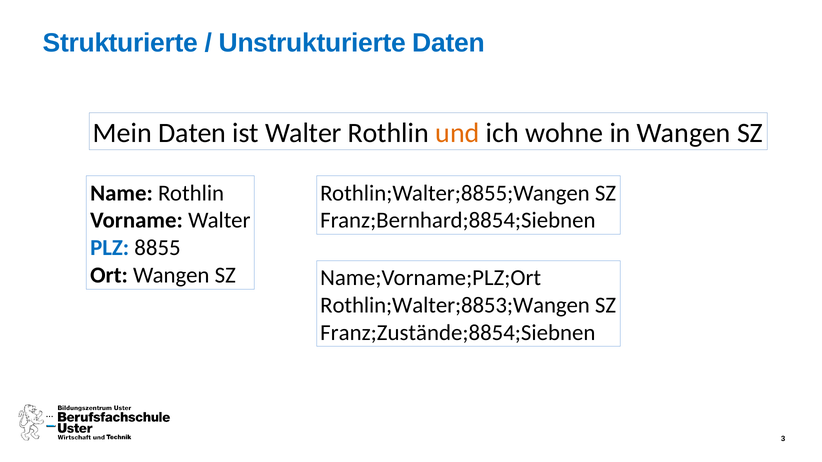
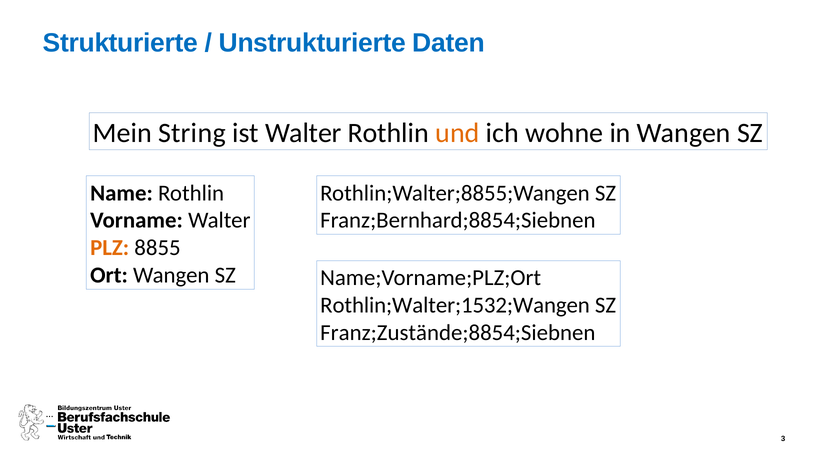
Mein Daten: Daten -> String (192, 133)
PLZ colour: blue -> orange (110, 248)
Rothlin;Walter;8853;Wangen: Rothlin;Walter;8853;Wangen -> Rothlin;Walter;1532;Wangen (455, 305)
